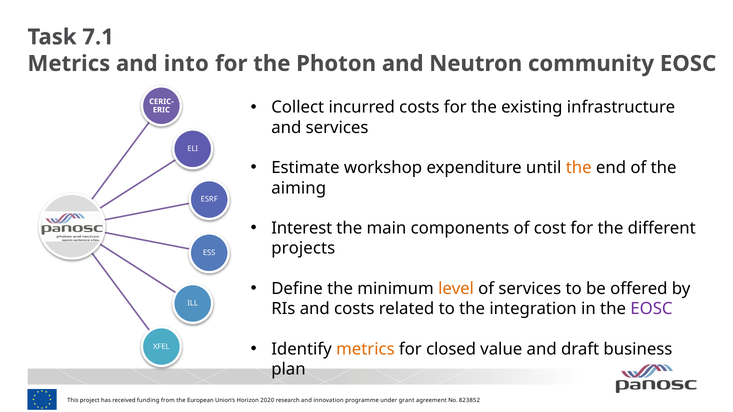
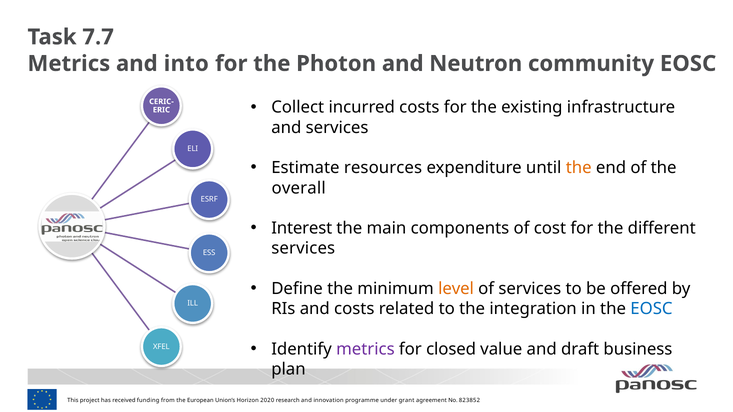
7.1: 7.1 -> 7.7 (98, 37)
workshop: workshop -> resources (383, 168)
aiming: aiming -> overall (299, 188)
projects: projects -> services (303, 249)
EOSC colour: purple -> blue (651, 309)
metrics colour: orange -> purple (365, 349)
